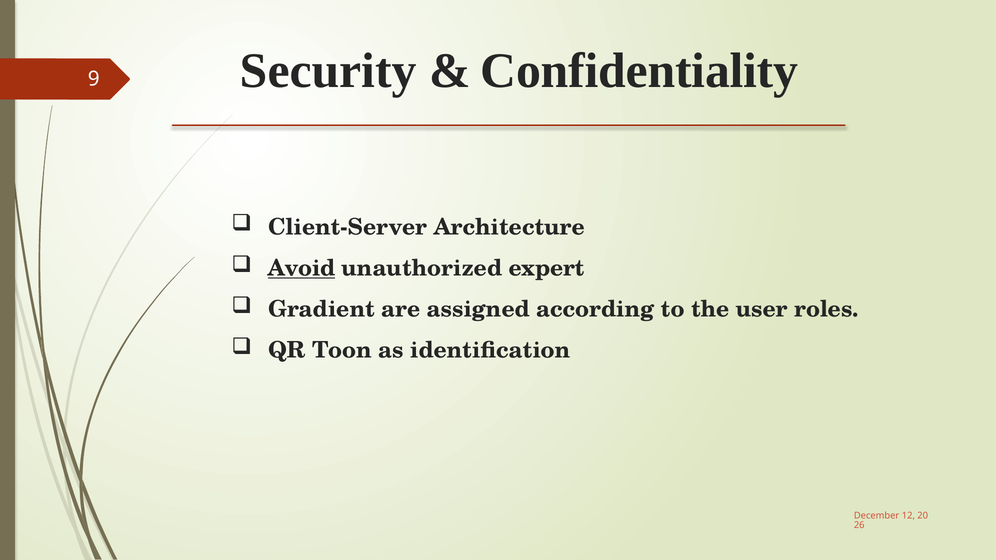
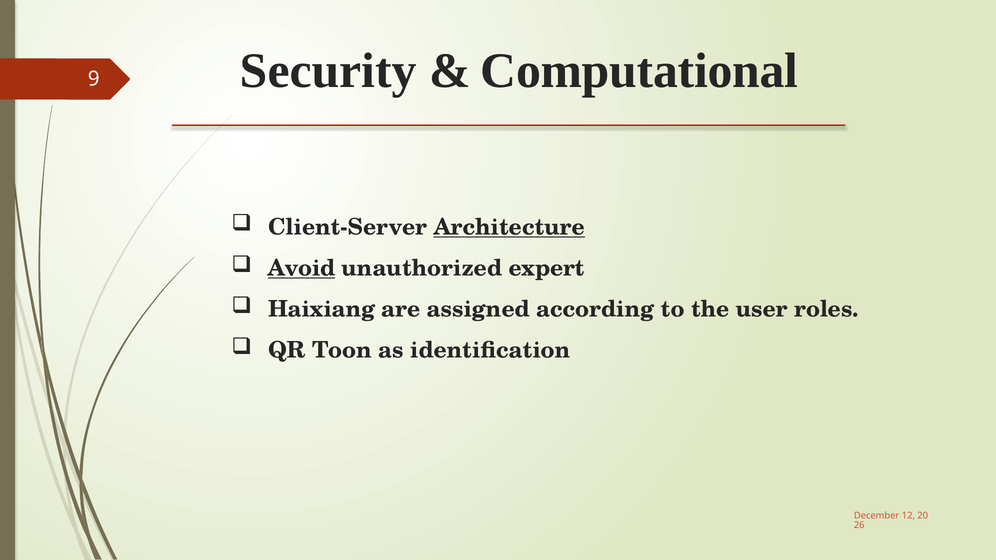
Confidentiality: Confidentiality -> Computational (639, 71)
Architecture underline: none -> present (509, 227)
Gradient: Gradient -> Haixiang (322, 309)
